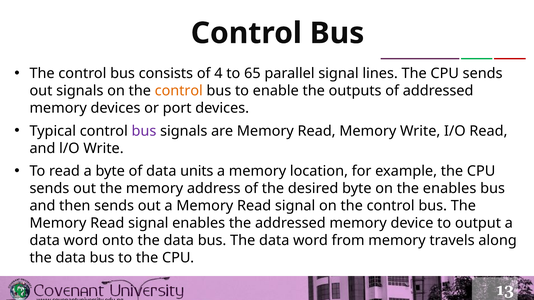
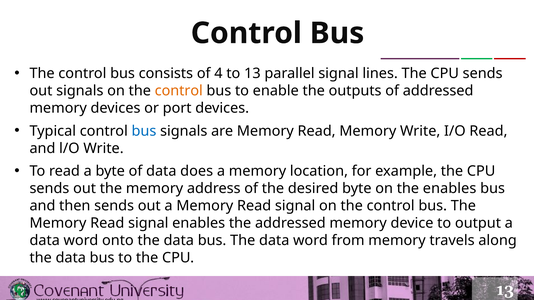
to 65: 65 -> 13 (252, 74)
bus colour: purple -> blue (144, 131)
units: units -> does (197, 171)
